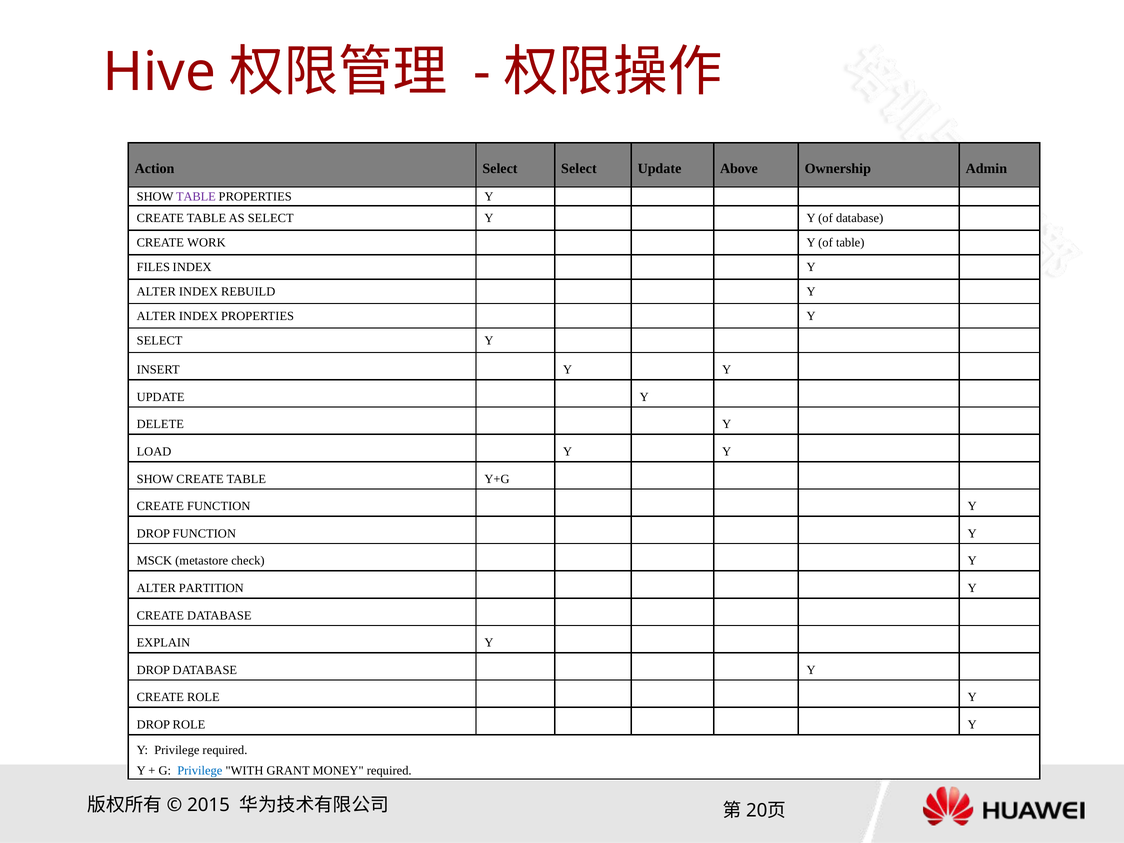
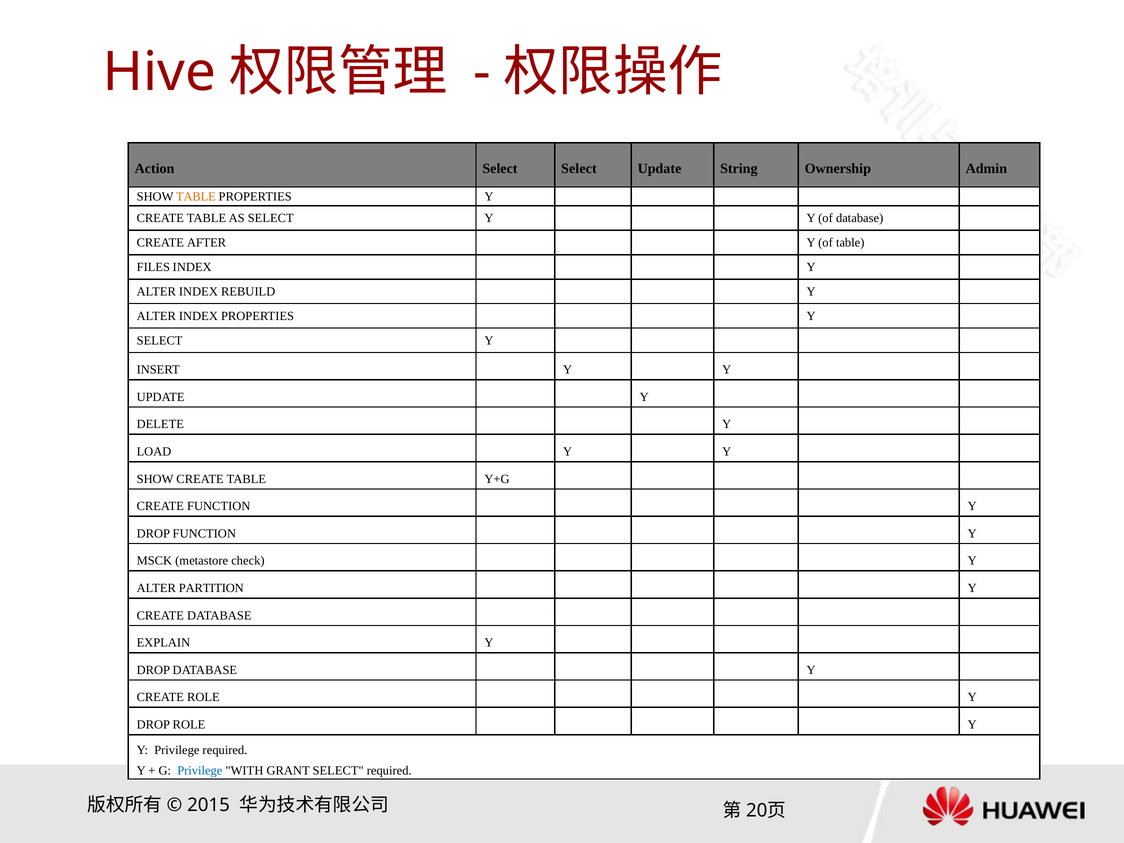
Above: Above -> String (739, 169)
TABLE colour: purple -> orange (196, 197)
WORK: WORK -> AFTER (207, 243)
GRANT MONEY: MONEY -> SELECT (338, 771)
